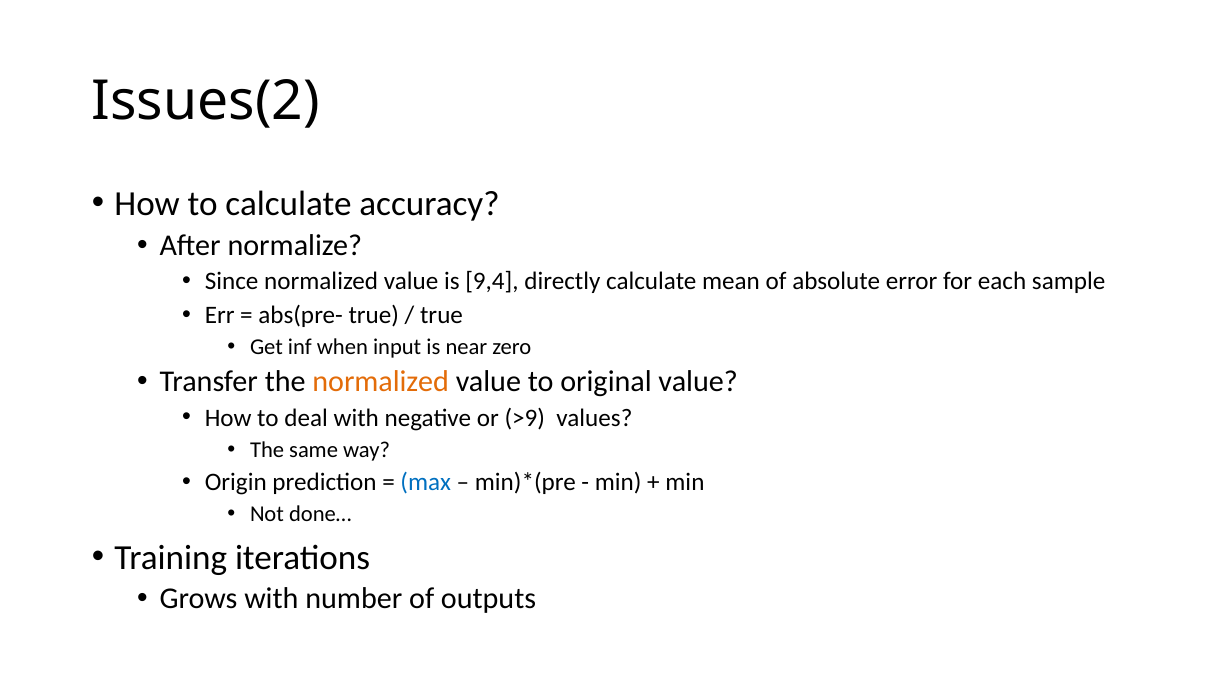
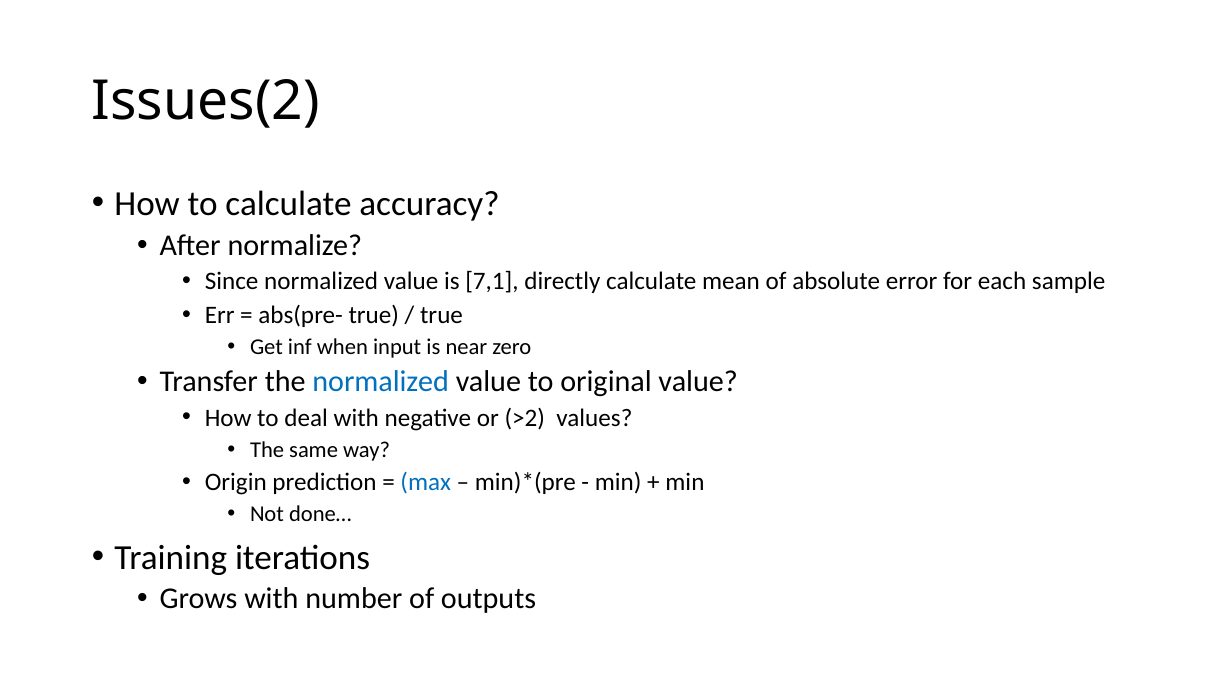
9,4: 9,4 -> 7,1 (492, 281)
normalized colour: orange -> blue (381, 381)
>9: >9 -> >2 (525, 418)
